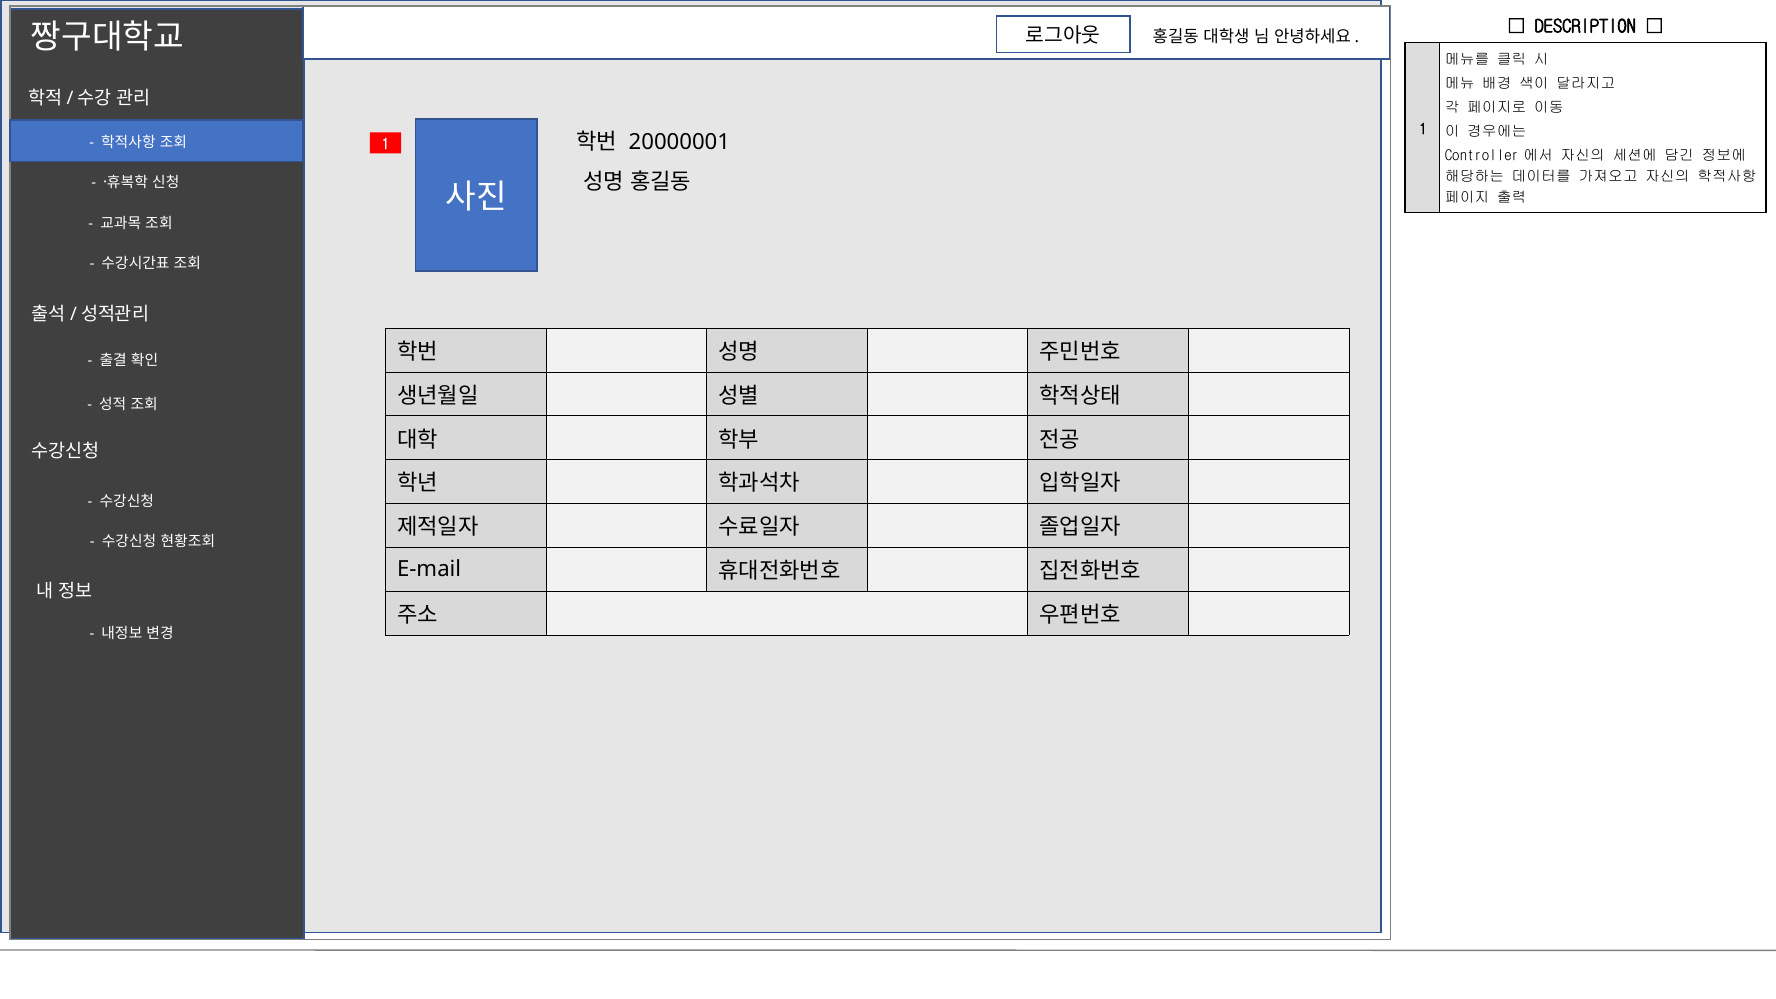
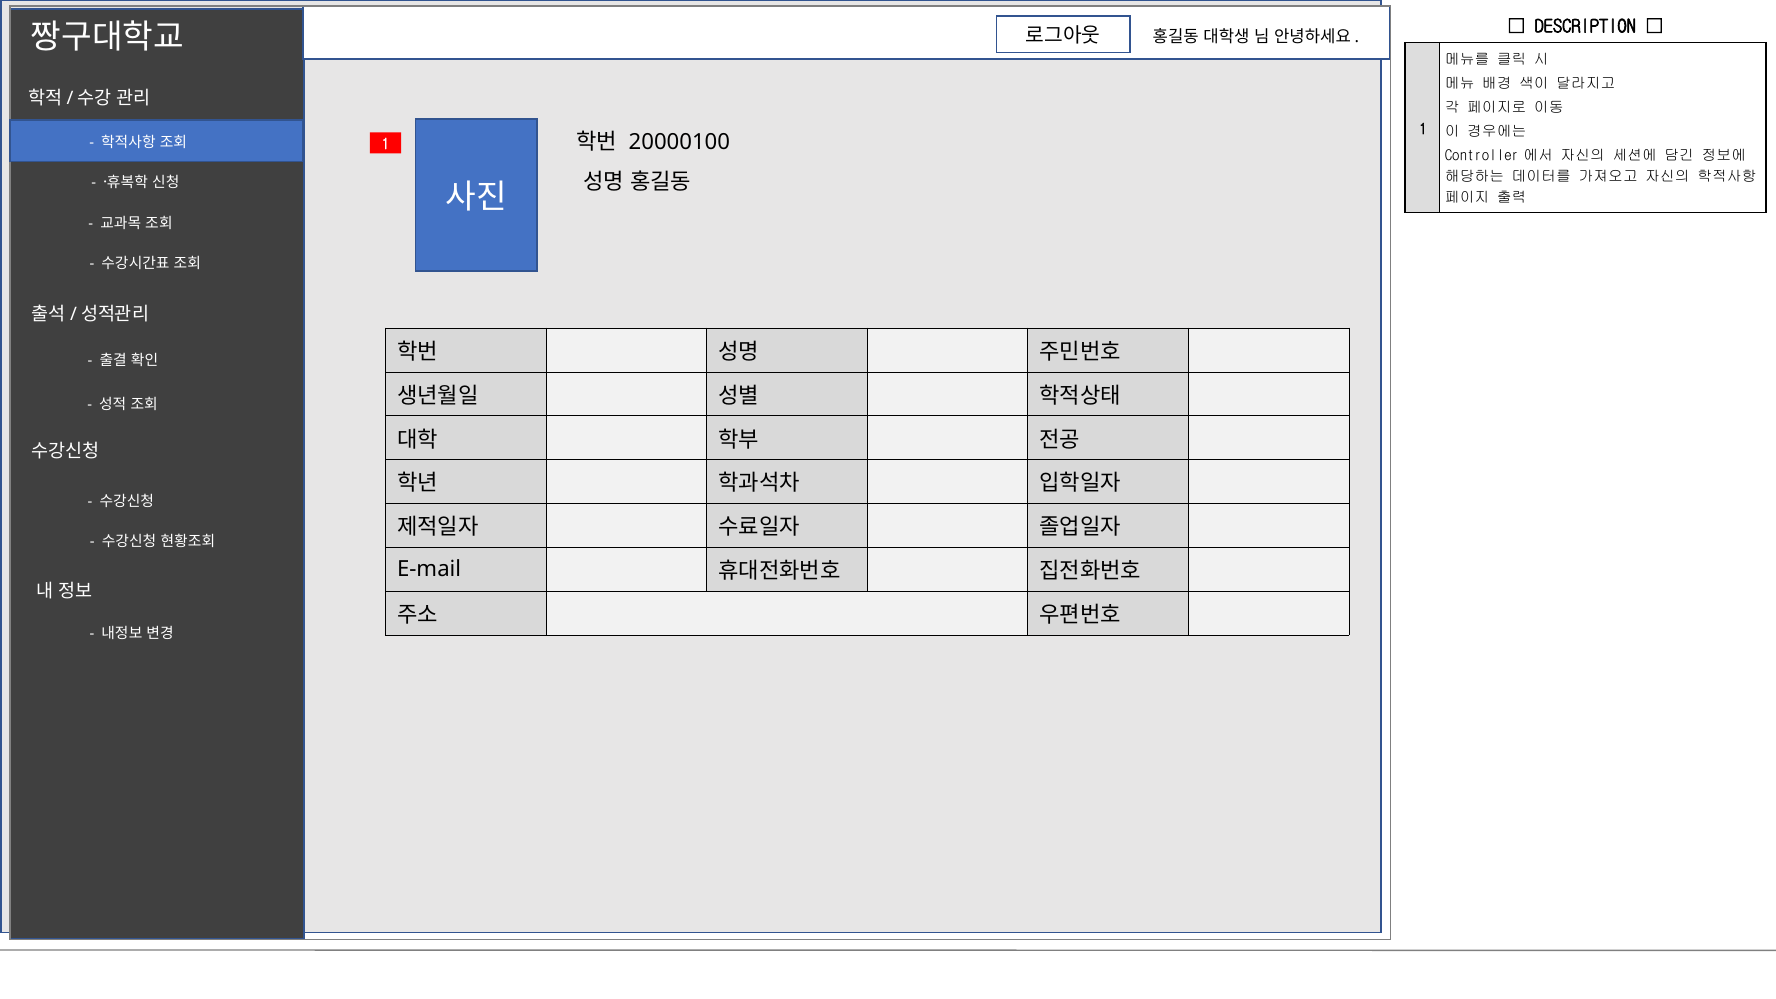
20000001: 20000001 -> 20000100 (679, 142)
